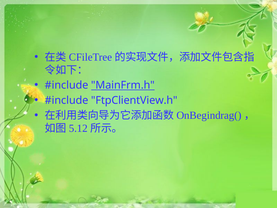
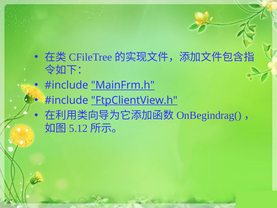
FtpClientView.h underline: none -> present (134, 100)
